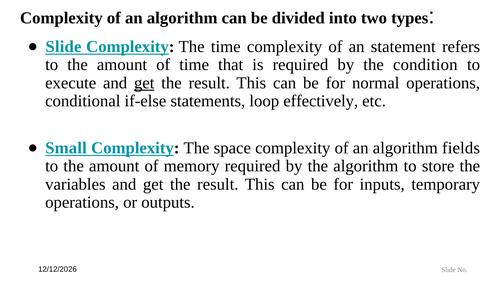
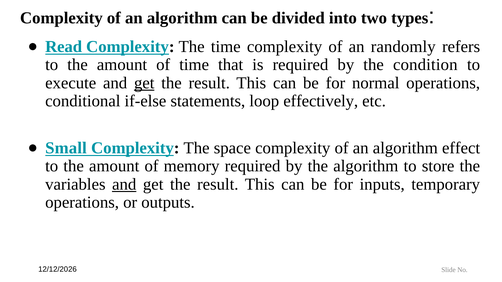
Slide: Slide -> Read (64, 47)
statement: statement -> randomly (403, 47)
fields: fields -> effect (461, 148)
and underline: none -> present (124, 184)
